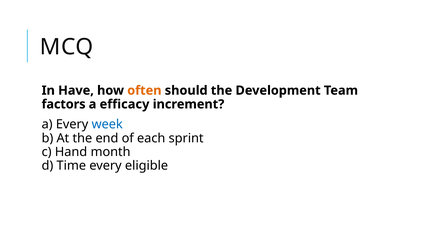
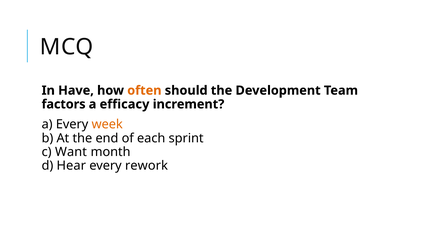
week colour: blue -> orange (107, 124)
Hand: Hand -> Want (71, 152)
Time: Time -> Hear (71, 166)
eligible: eligible -> rework (146, 166)
